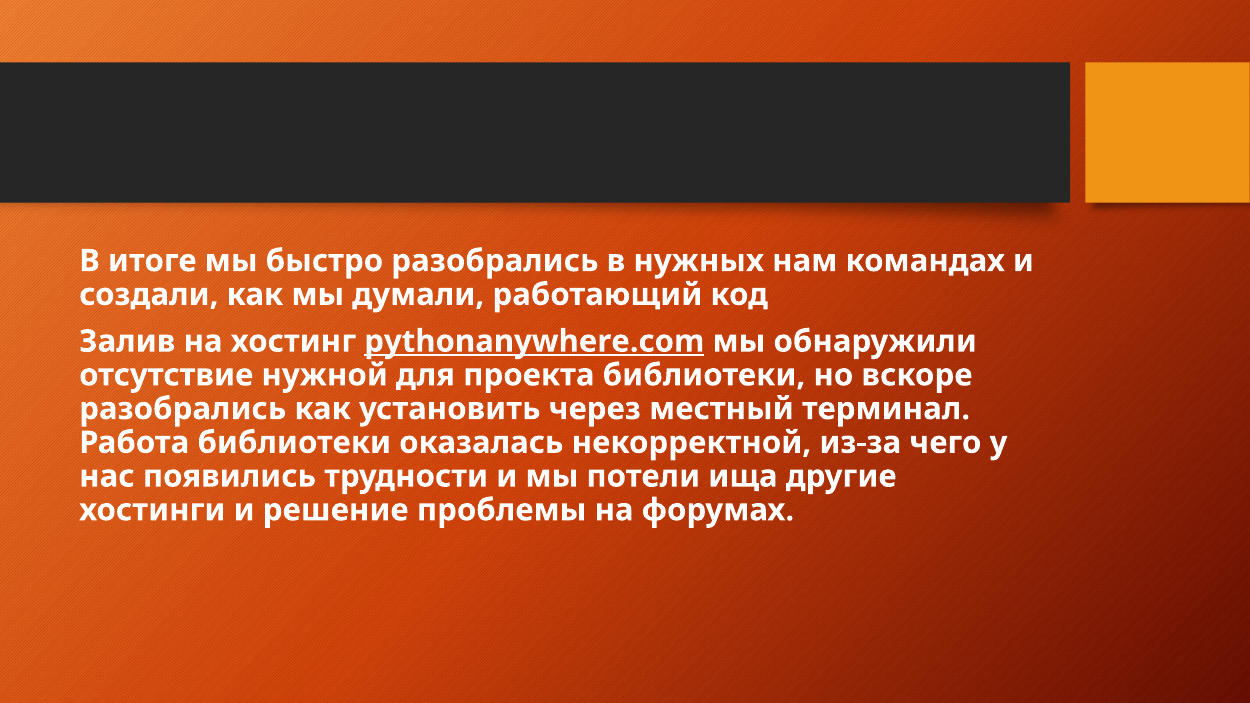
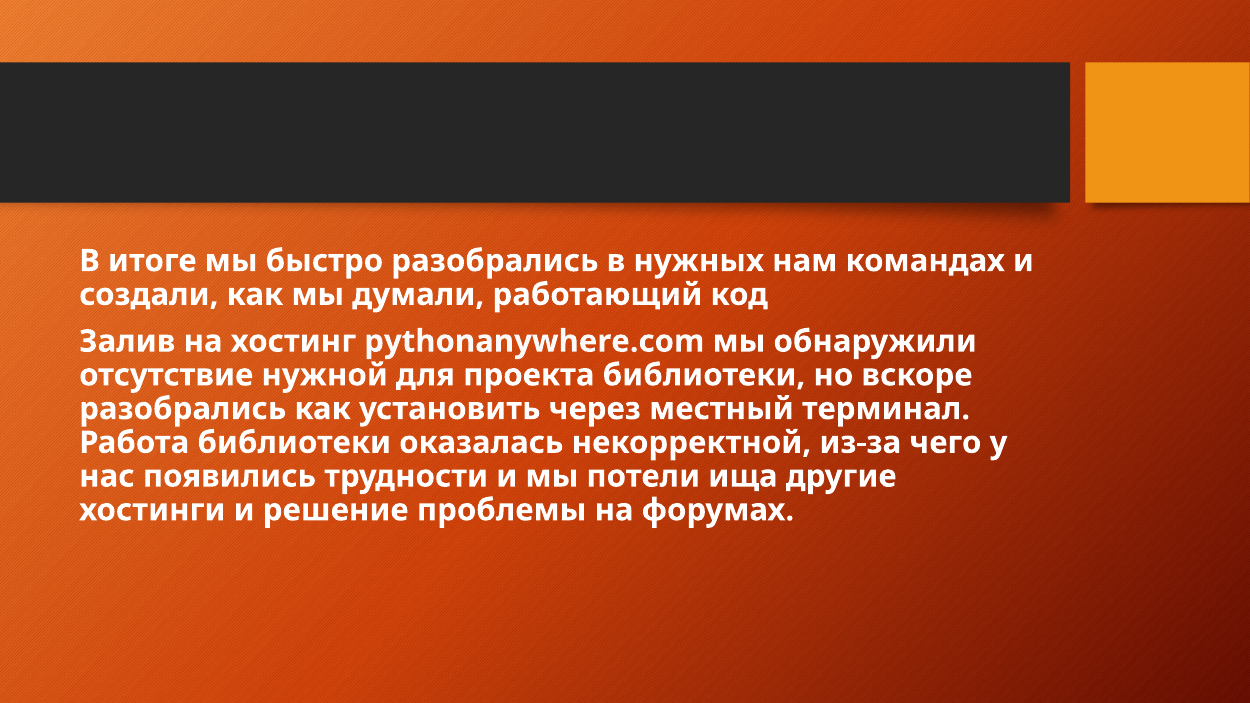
pythonanywhere.com underline: present -> none (534, 341)
